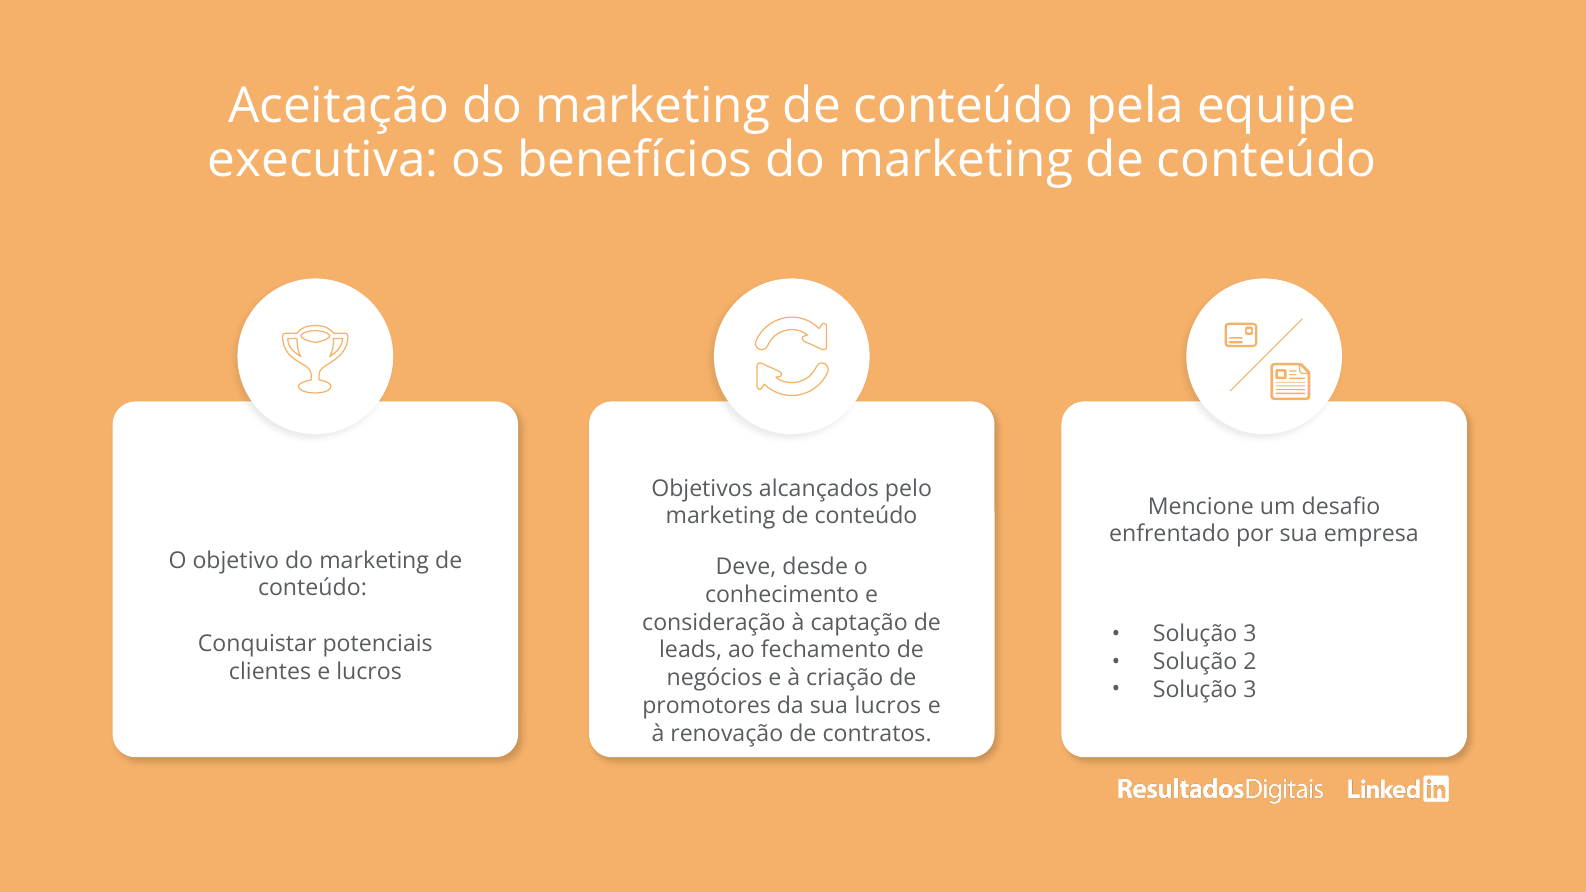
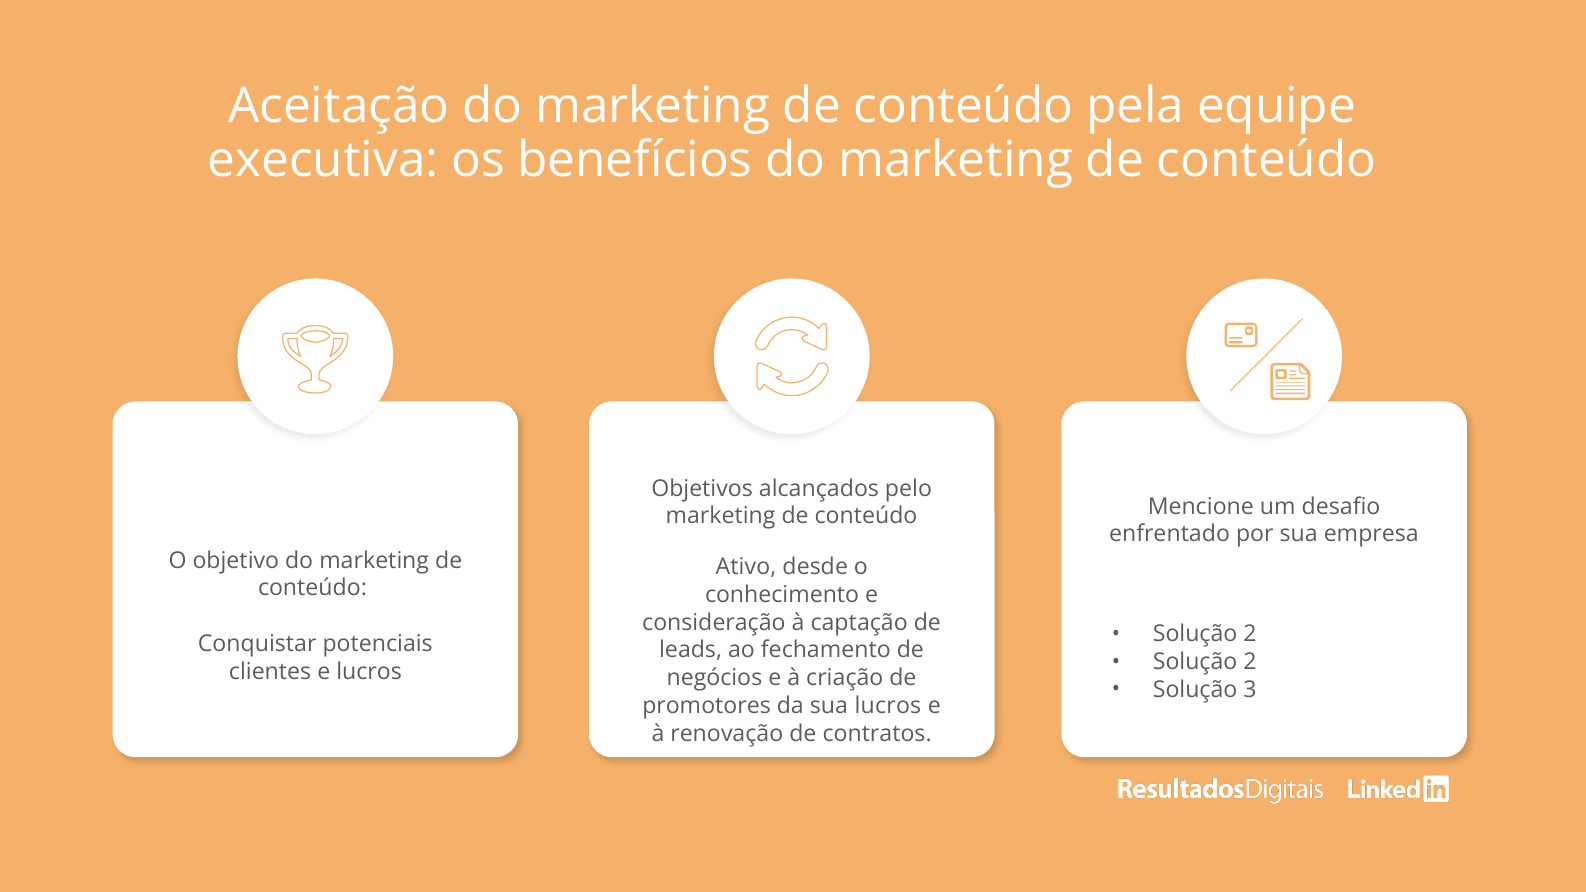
Deve: Deve -> Ativo (746, 567)
3: 3 -> 2 (1250, 634)
